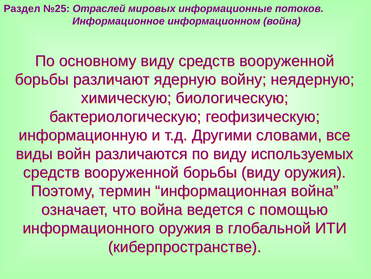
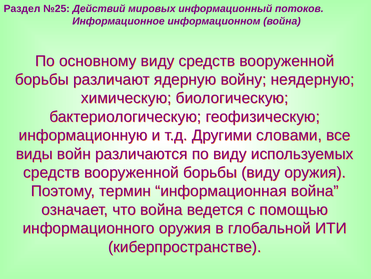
Отраслей: Отраслей -> Действий (99, 9)
информационные: информационные -> информационный (225, 9)
